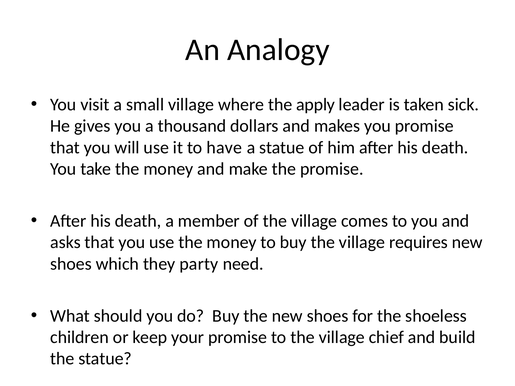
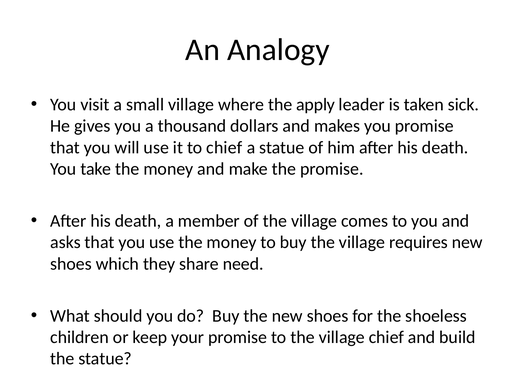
to have: have -> chief (224, 148)
party: party -> share (199, 264)
